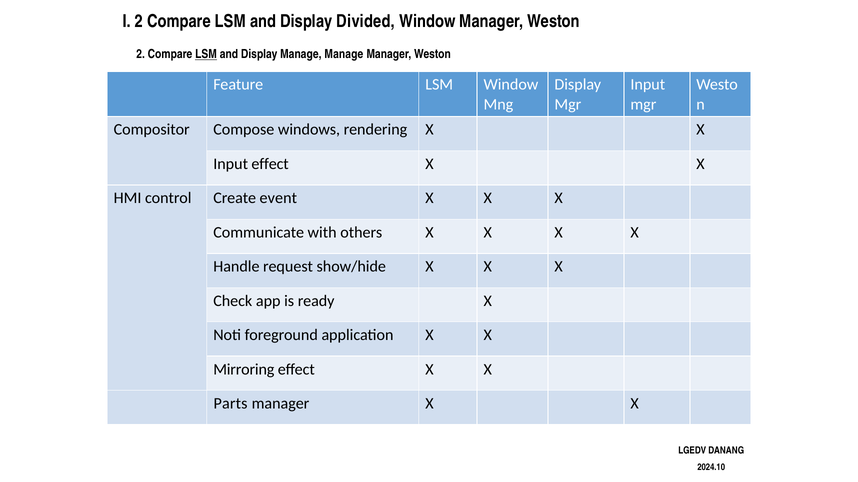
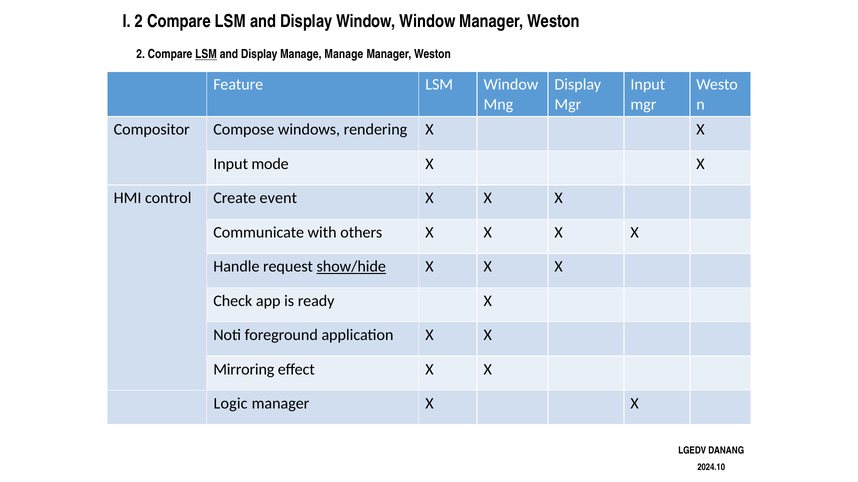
Display Divided: Divided -> Window (366, 22)
Input effect: effect -> mode (270, 164)
show/hide underline: none -> present (351, 267)
Parts: Parts -> Logic (231, 404)
